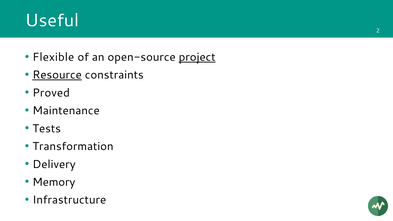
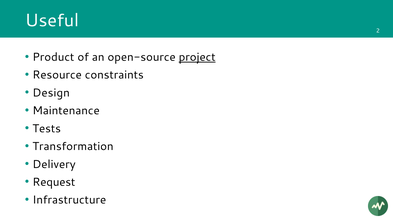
Flexible: Flexible -> Product (53, 57)
Resource underline: present -> none (57, 75)
Proved: Proved -> Design (51, 93)
Memory: Memory -> Request (54, 182)
